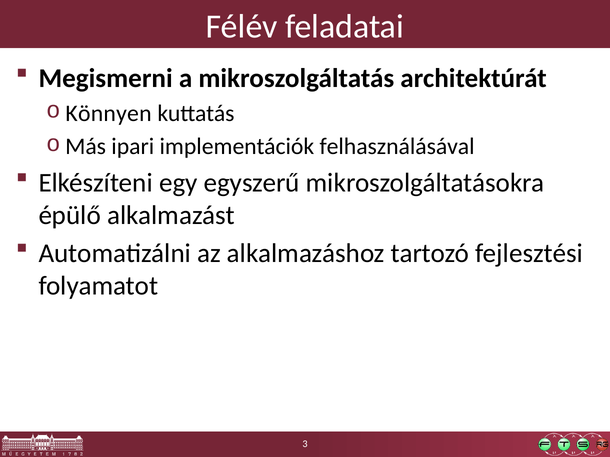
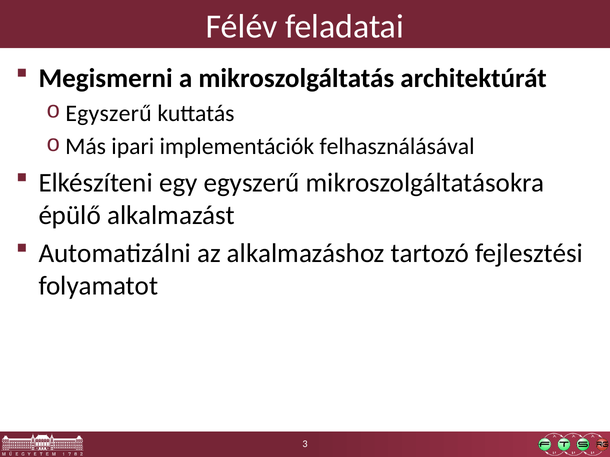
Könnyen: Könnyen -> Egyszerű (109, 113)
